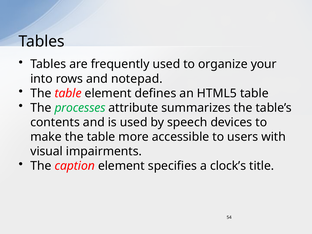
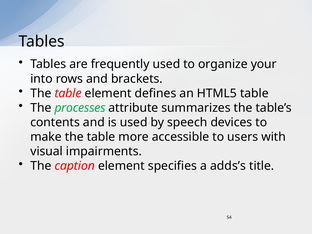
notepad: notepad -> brackets (137, 79)
clock’s: clock’s -> adds’s (228, 166)
